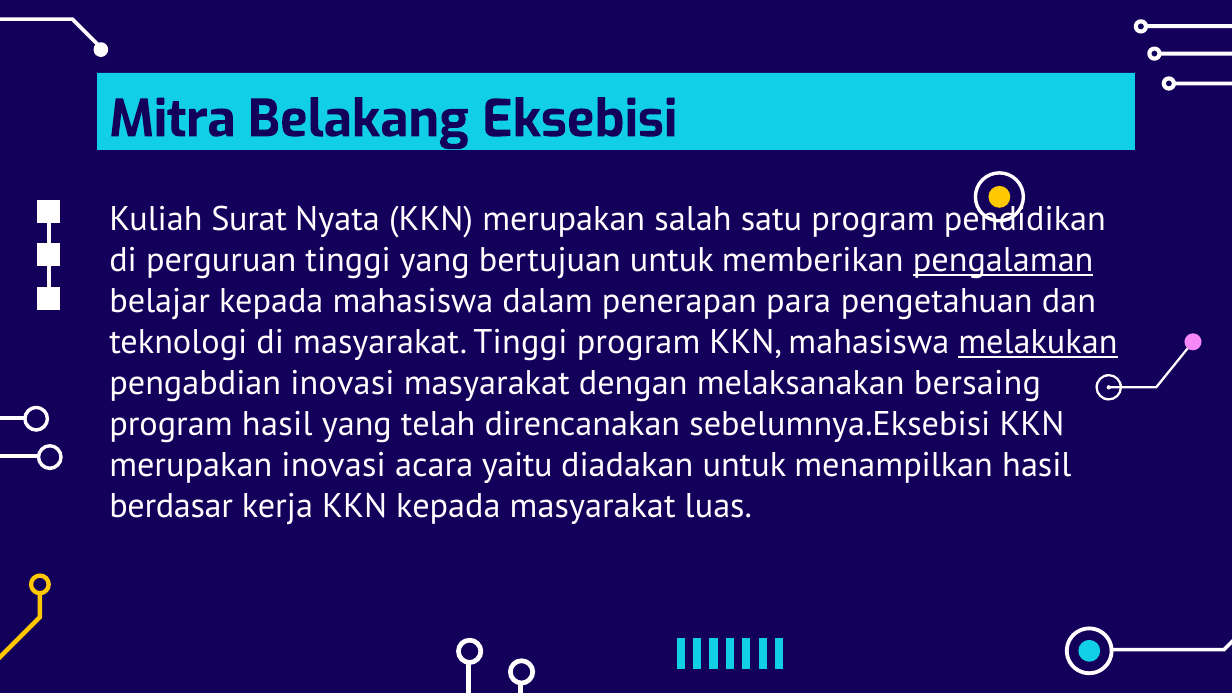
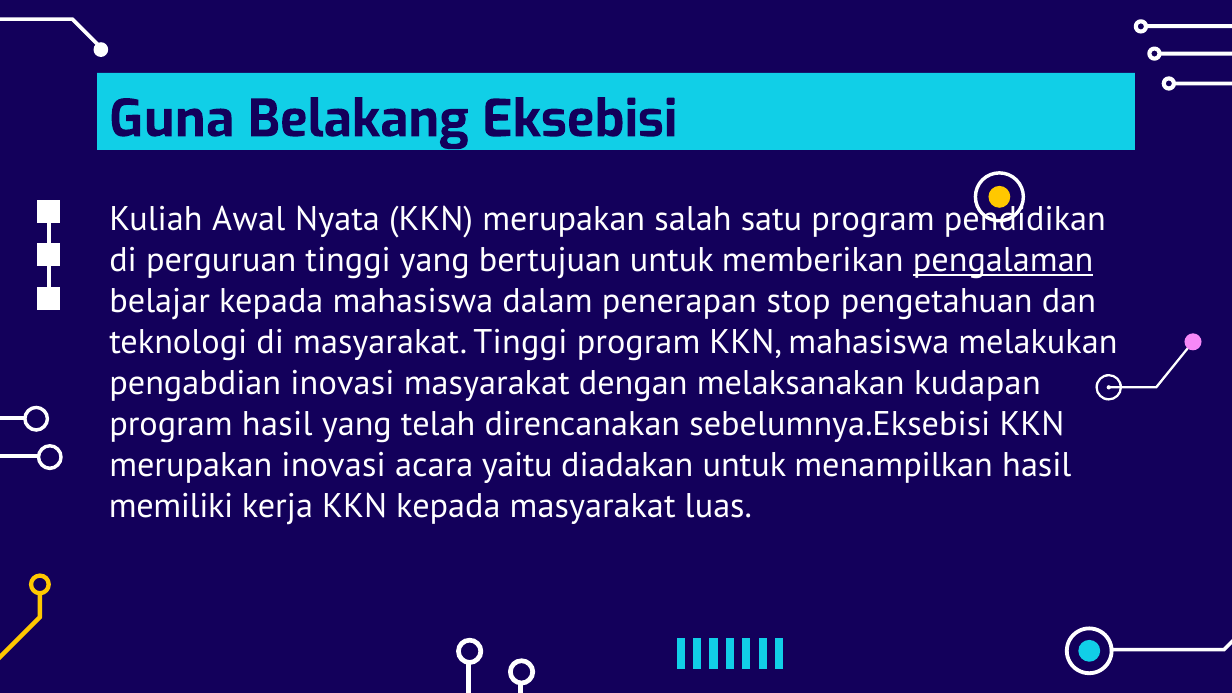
Mitra: Mitra -> Guna (172, 119)
Surat: Surat -> Awal (249, 219)
para: para -> stop (799, 301)
melakukan underline: present -> none (1038, 342)
bersaing: bersaing -> kudapan (977, 383)
berdasar: berdasar -> memiliki (171, 507)
